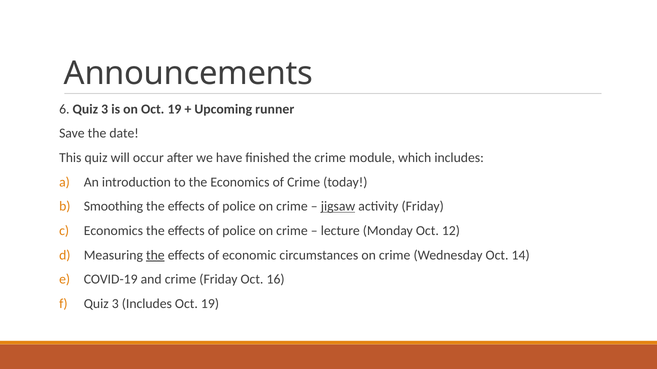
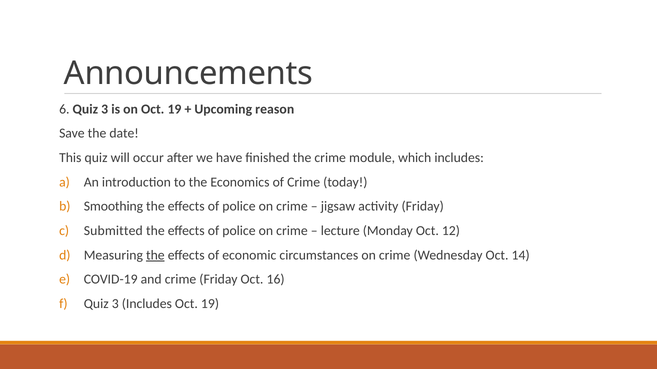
runner: runner -> reason (275, 109)
jigsaw underline: present -> none (338, 207)
Economics: Economics -> Submitted (113, 231)
